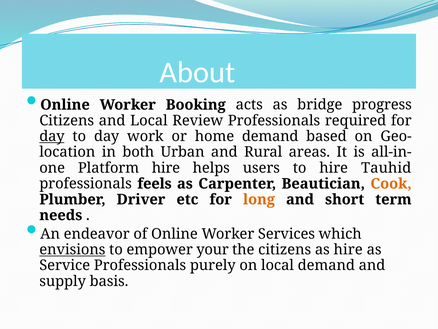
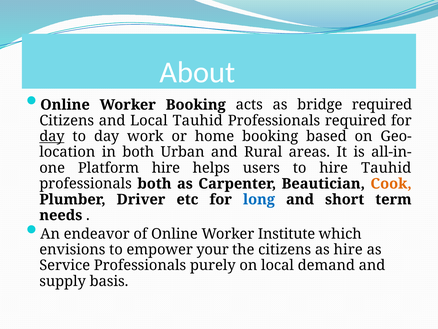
bridge progress: progress -> required (382, 105)
Local Review: Review -> Tauhid (198, 120)
home demand: demand -> booking (270, 136)
professionals feels: feels -> both (154, 183)
long colour: orange -> blue (259, 199)
Services: Services -> Institute (287, 234)
envisions underline: present -> none (72, 249)
